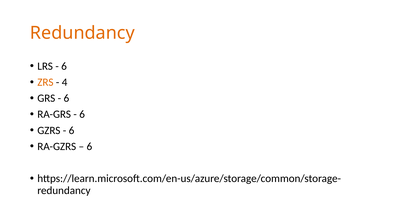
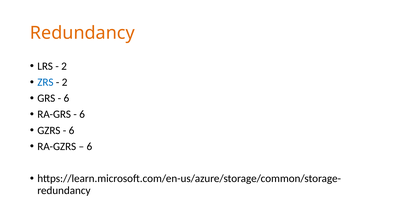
6: 6 -> 2 (64, 66)
ZRS colour: orange -> blue (45, 82)
4: 4 -> 2 (65, 82)
